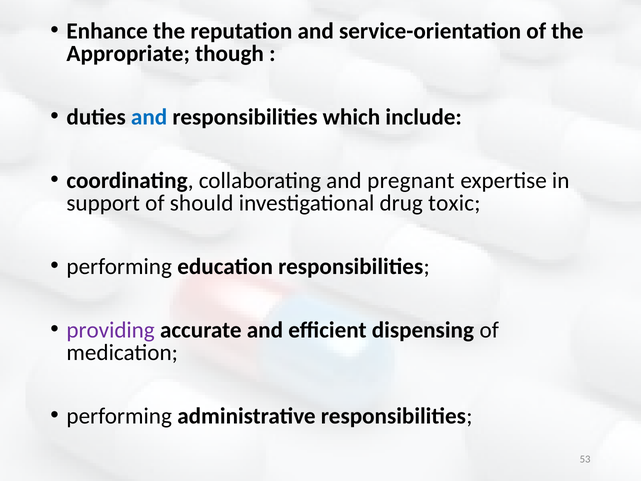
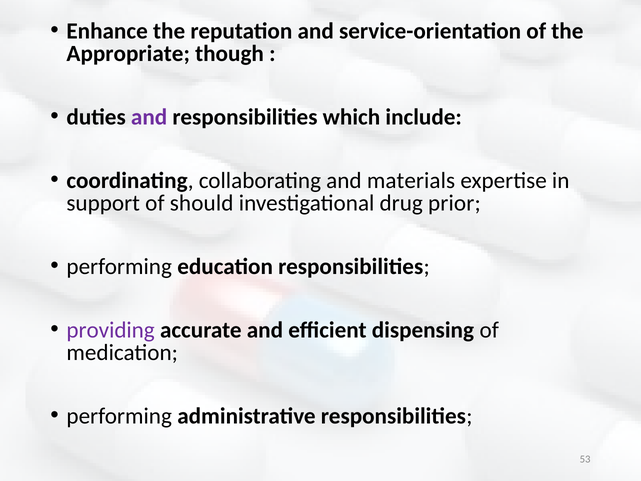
and colour: blue -> purple (149, 117)
pregnant: pregnant -> materials (411, 180)
toxic: toxic -> prior (454, 203)
